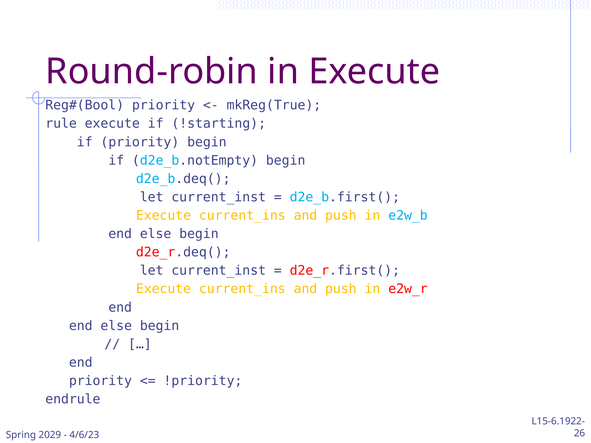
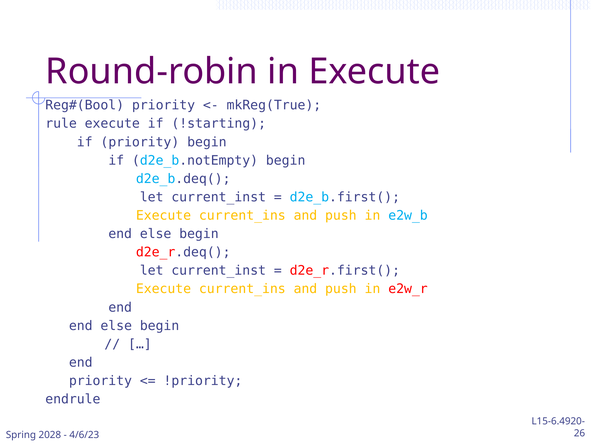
L15-6.1922-: L15-6.1922- -> L15-6.4920- (558, 422)
2029: 2029 -> 2028 (50, 435)
